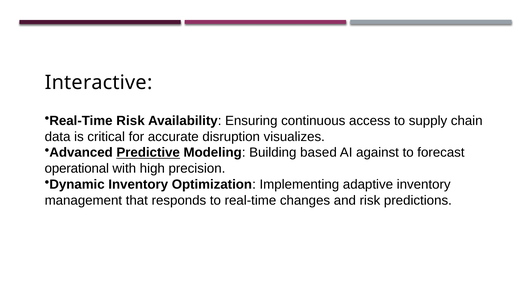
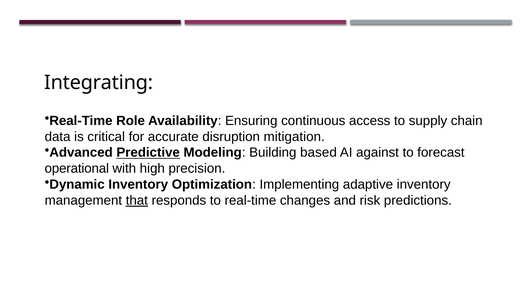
Interactive: Interactive -> Integrating (99, 83)
Real-Time Risk: Risk -> Role (131, 121)
visualizes: visualizes -> mitigation (294, 136)
that underline: none -> present (137, 200)
